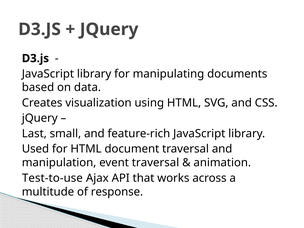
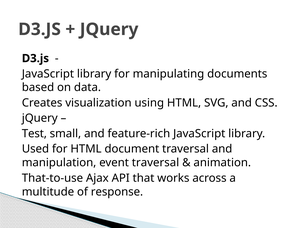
Last: Last -> Test (34, 134)
Test-to-use: Test-to-use -> That-to-use (52, 178)
